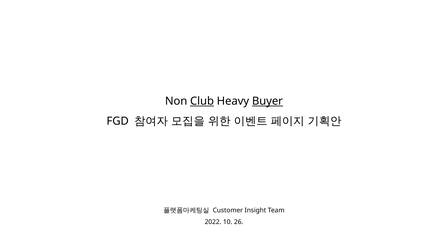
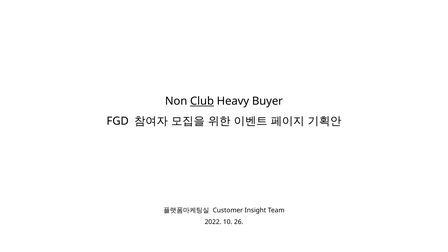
Buyer underline: present -> none (267, 101)
